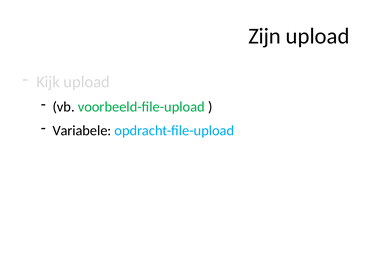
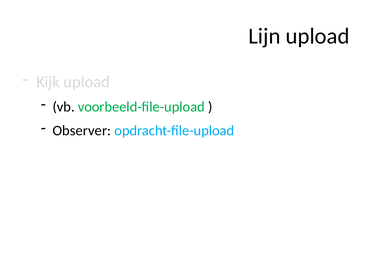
Zijn: Zijn -> Lijn (264, 36)
Variabele: Variabele -> Observer (82, 130)
